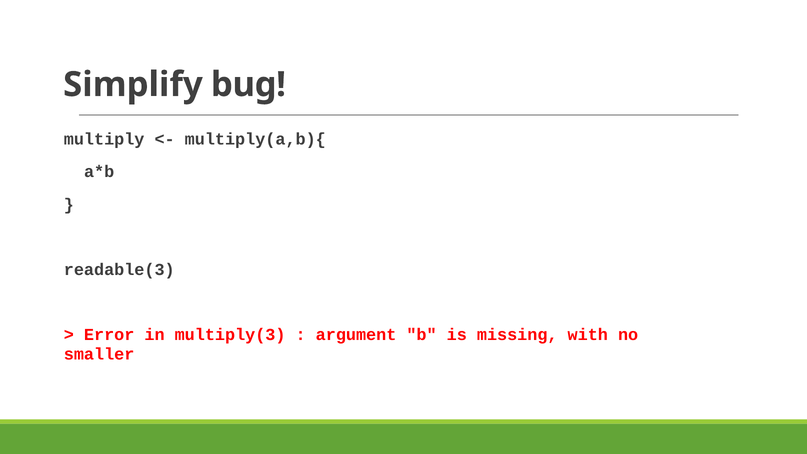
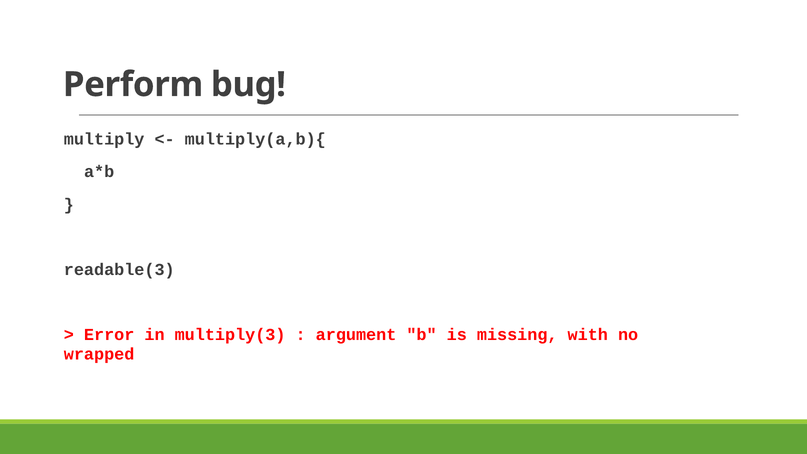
Simplify: Simplify -> Perform (133, 85)
smaller: smaller -> wrapped (99, 354)
